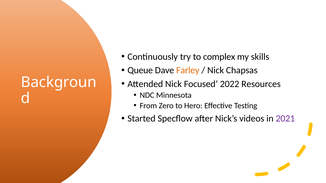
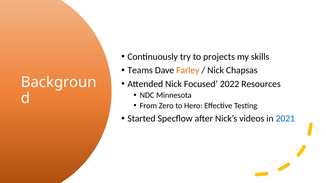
complex: complex -> projects (219, 57)
Queue: Queue -> Teams (140, 70)
2021 colour: purple -> blue (285, 119)
